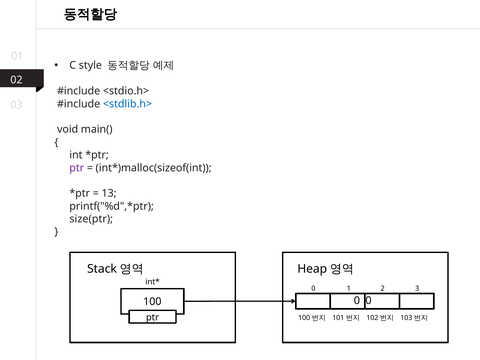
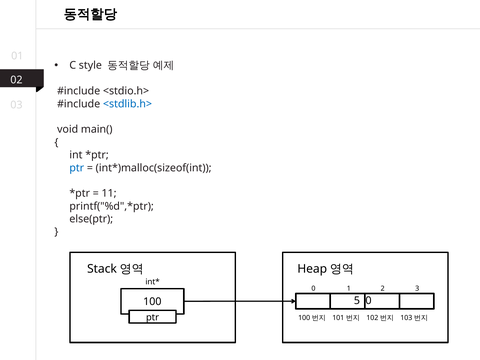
ptr colour: purple -> blue (77, 168)
13: 13 -> 11 (109, 193)
size(ptr: size(ptr -> else(ptr (91, 219)
100 0: 0 -> 5 (357, 301)
